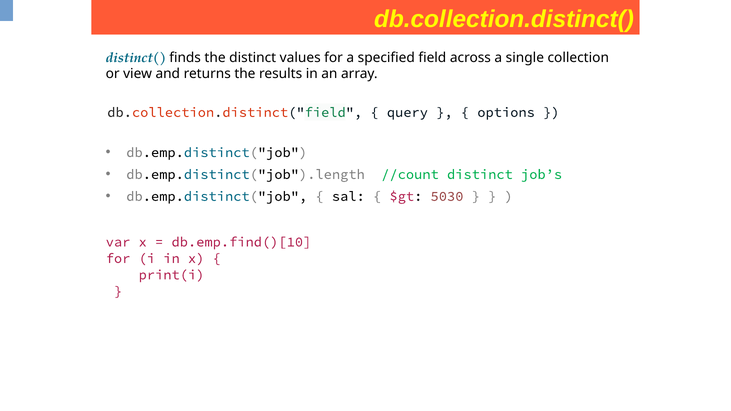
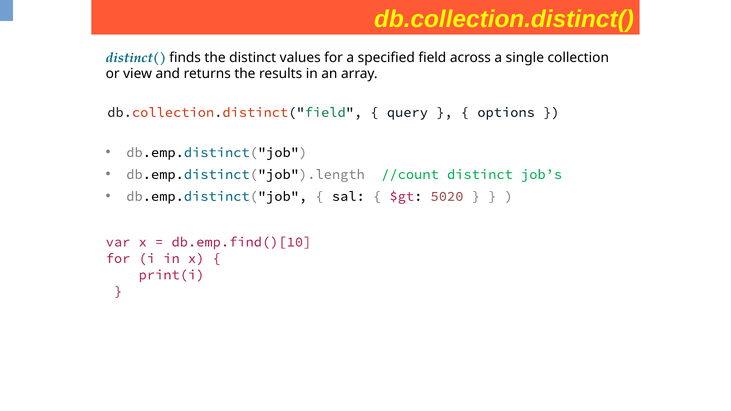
5030: 5030 -> 5020 (447, 196)
